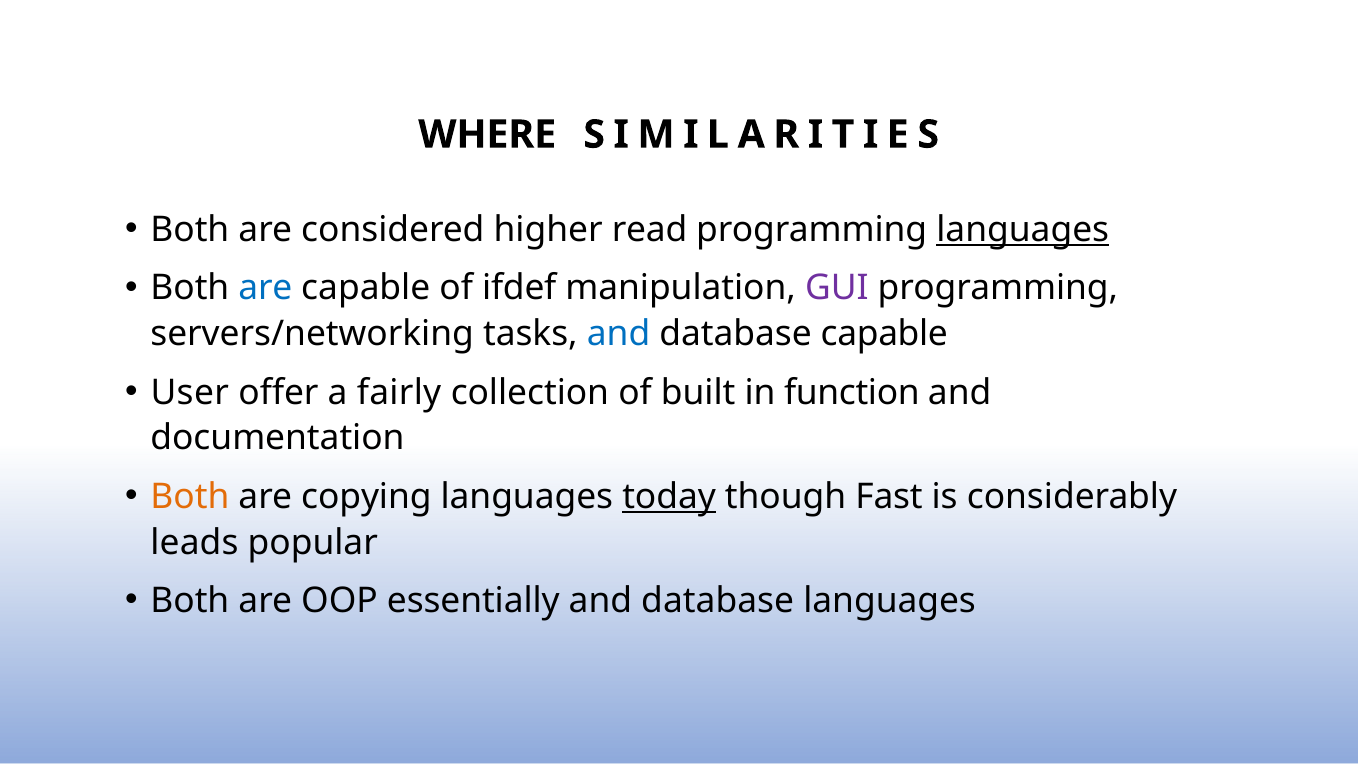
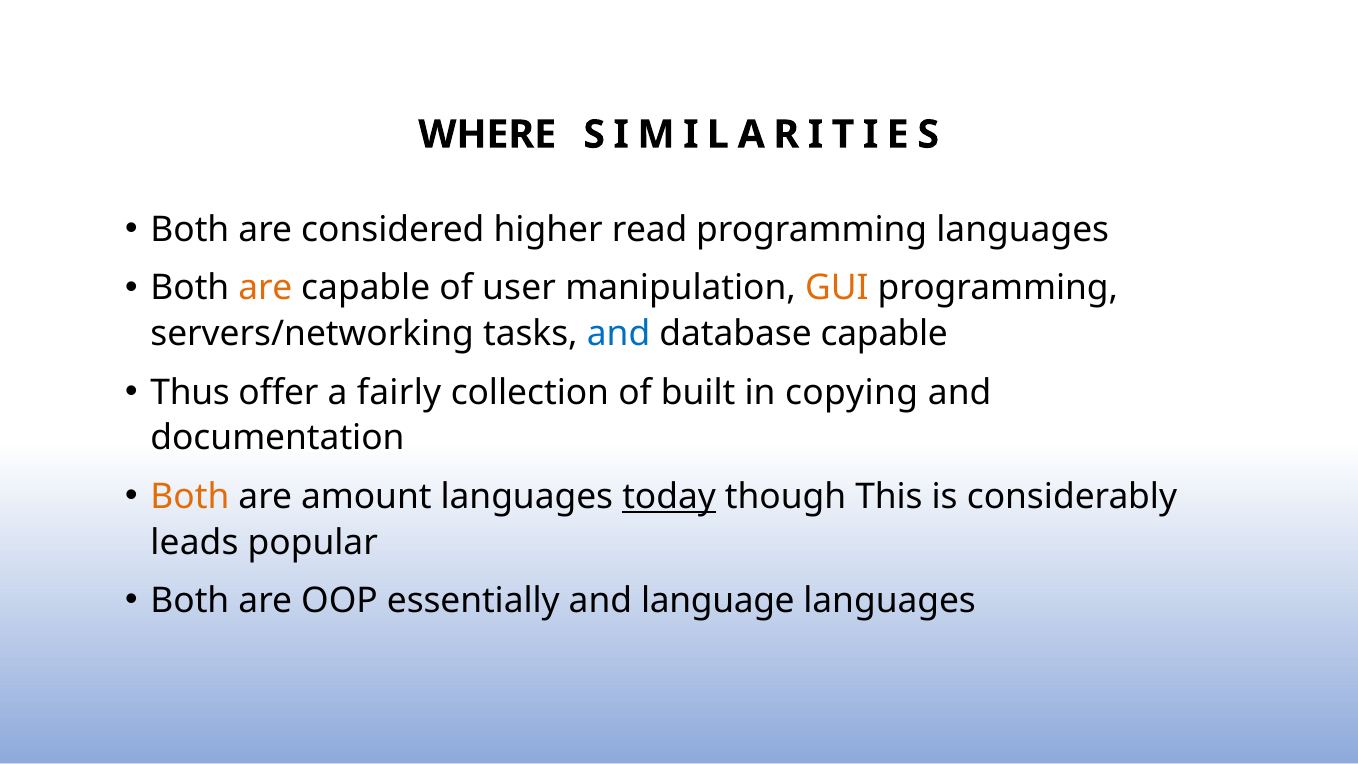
languages underline: present -> none (1023, 230)
are colour: blue -> orange (265, 288)
ifdef: ifdef -> user (519, 288)
GUI colour: purple -> orange (837, 288)
User: User -> Thus (190, 392)
function: function -> copying (852, 392)
copying: copying -> amount (366, 497)
Fast: Fast -> This (889, 497)
database: database -> language (718, 601)
